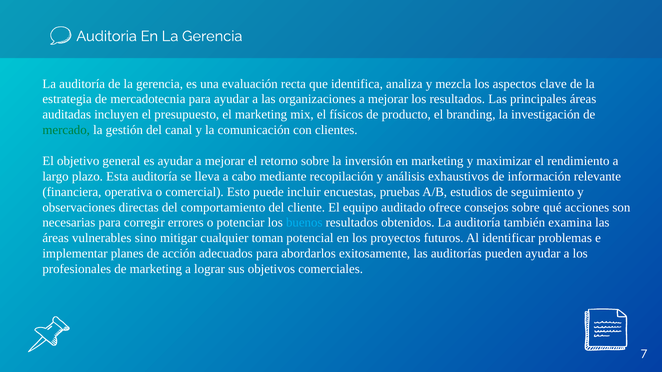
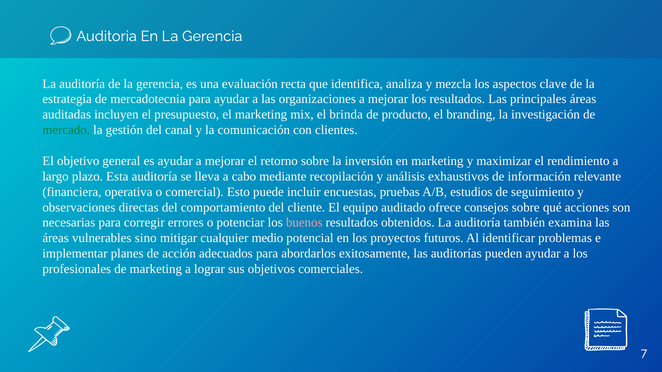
físicos: físicos -> brinda (346, 115)
buenos colour: light blue -> pink (304, 223)
toman: toman -> medio (267, 238)
